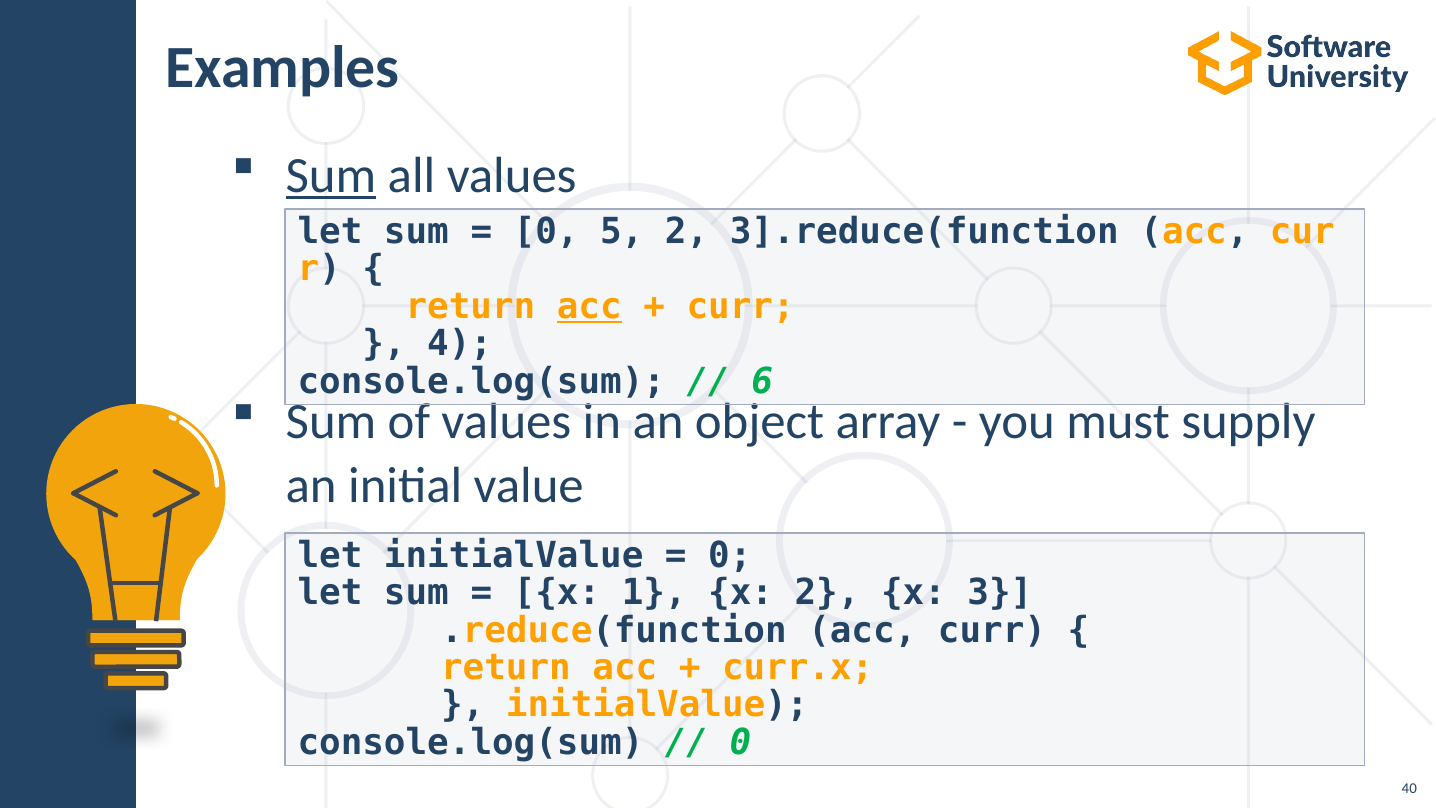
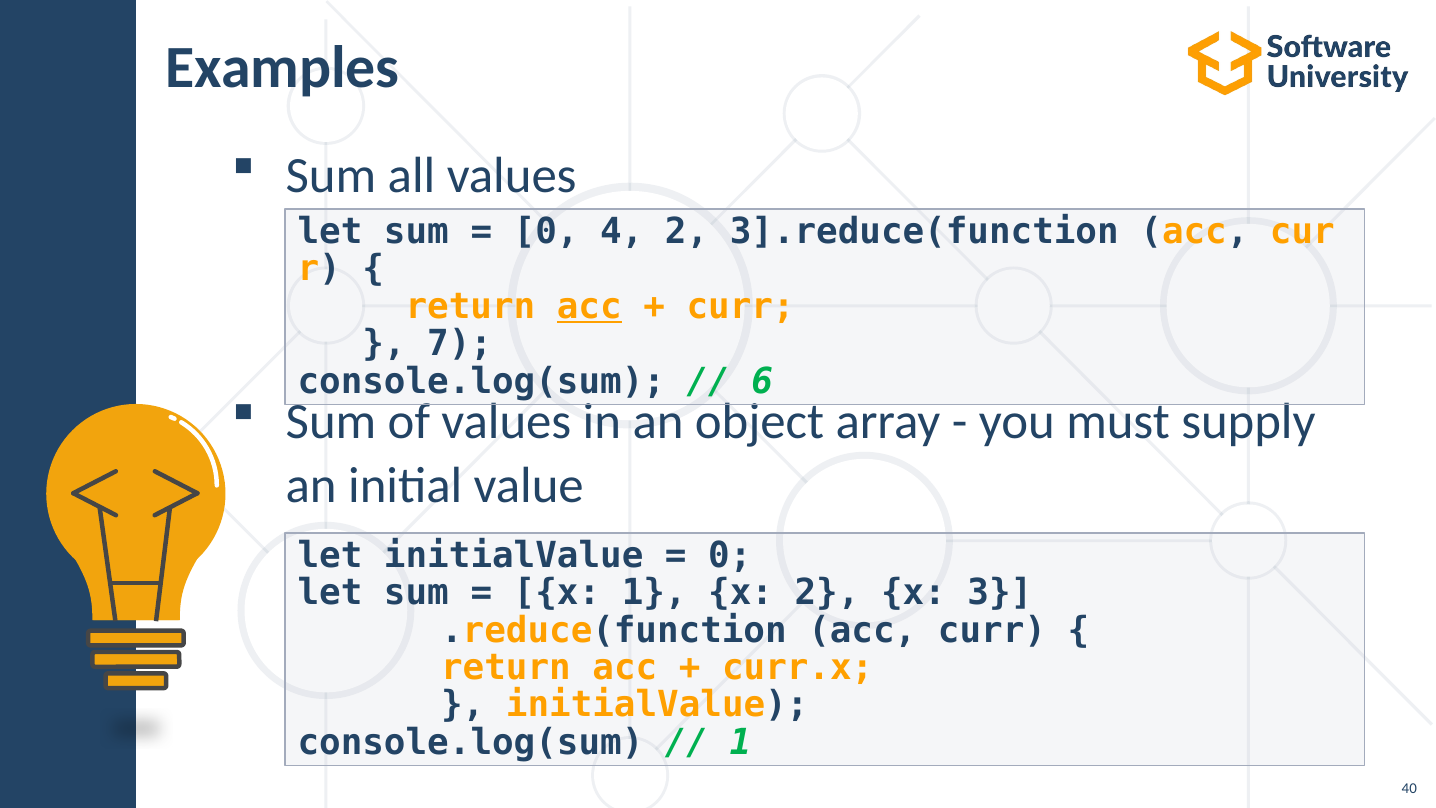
Sum underline: present -> none (331, 176)
5: 5 -> 4 (622, 231)
4: 4 -> 7 (460, 344)
0: 0 -> 1 (740, 742)
